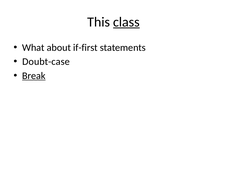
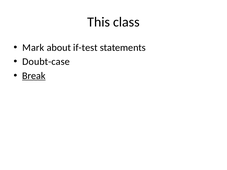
class underline: present -> none (126, 22)
What: What -> Mark (33, 48)
if-first: if-first -> if-test (85, 48)
